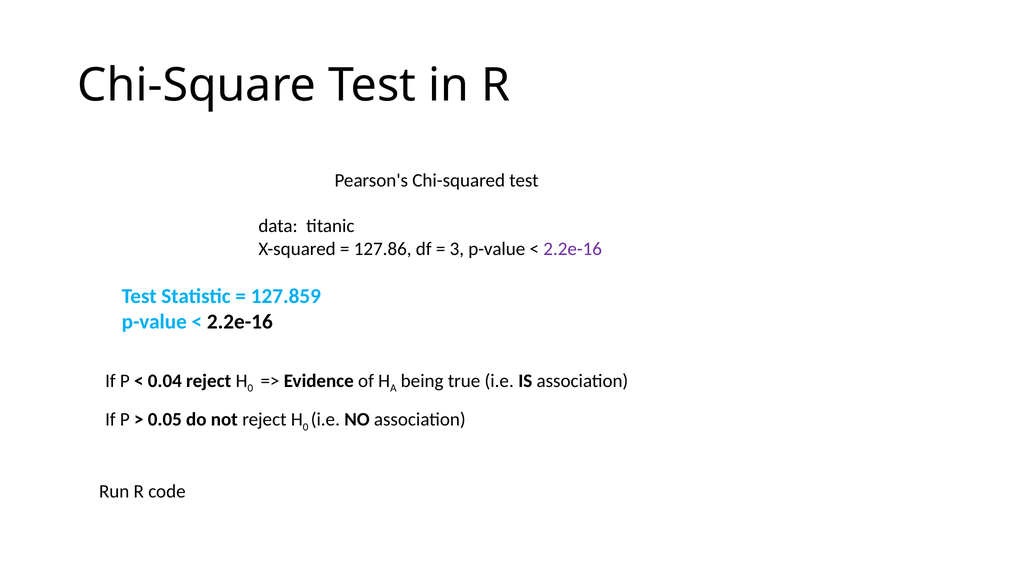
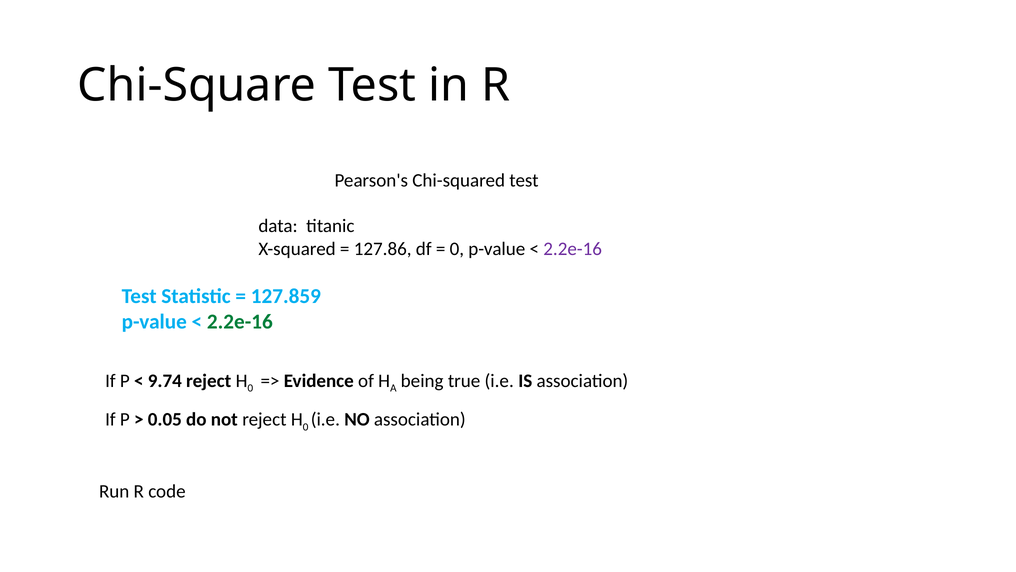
3: 3 -> 0 (457, 249)
2.2e-16 colour: black -> green (240, 321)
0.04: 0.04 -> 9.74 (165, 380)
